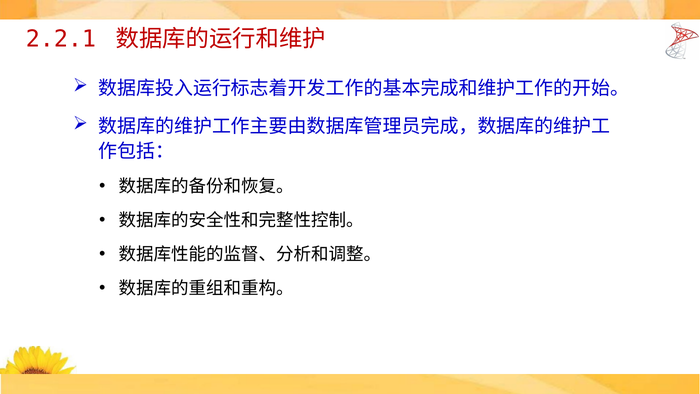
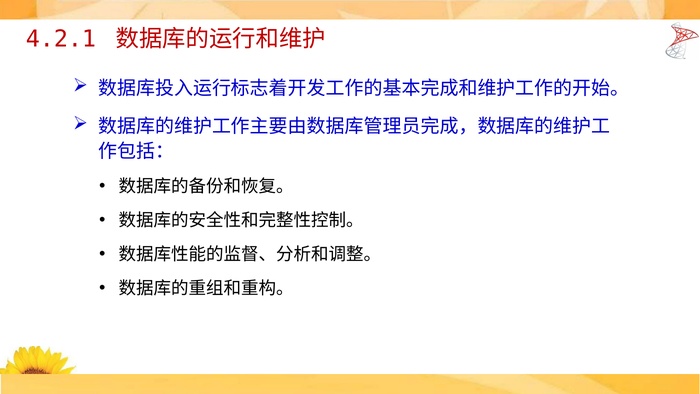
2.2.1: 2.2.1 -> 4.2.1 (61, 39)
